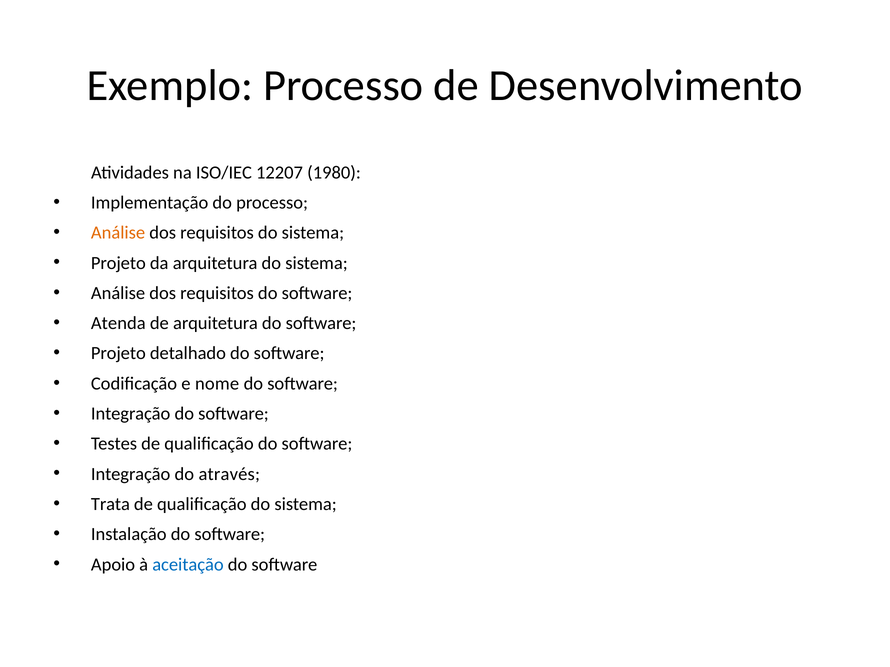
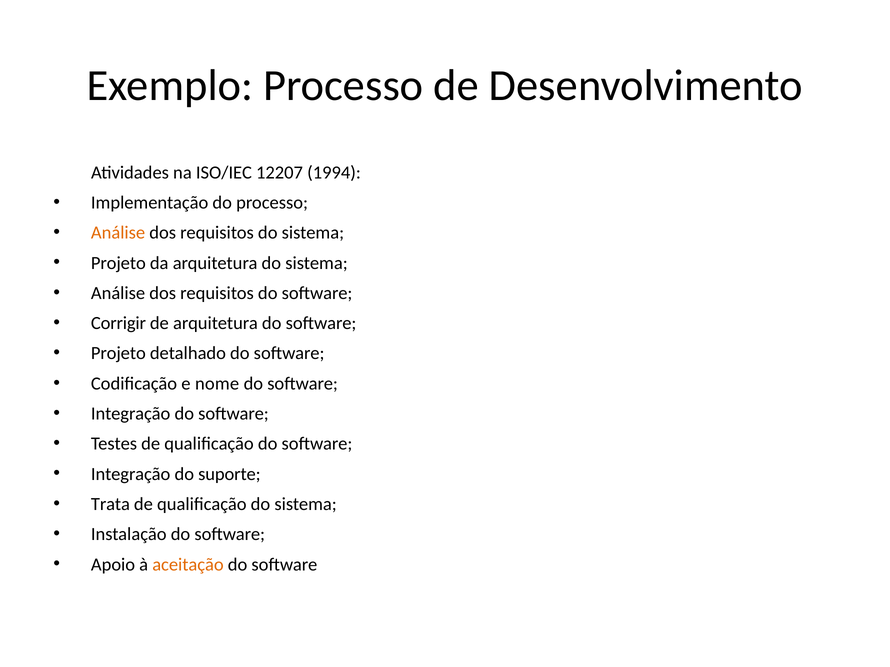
1980: 1980 -> 1994 (334, 173)
Atenda: Atenda -> Corrigir (118, 323)
através: através -> suporte (229, 474)
aceitação colour: blue -> orange (188, 565)
